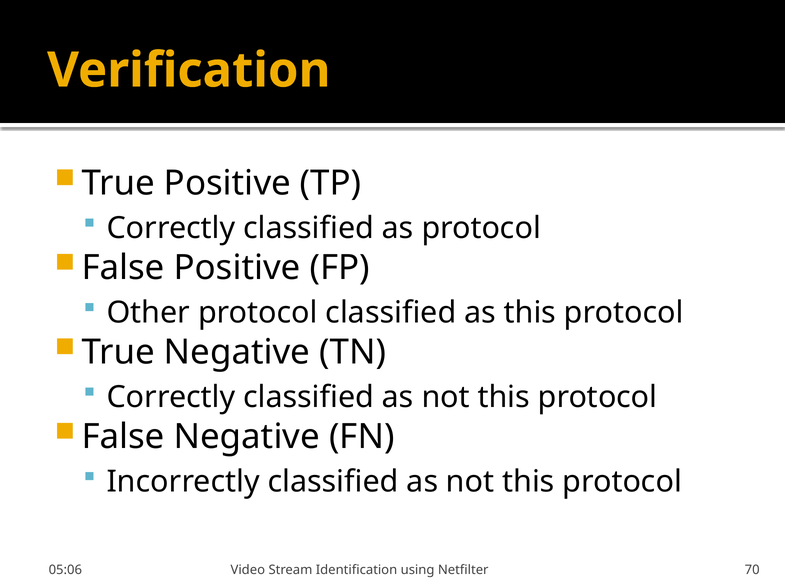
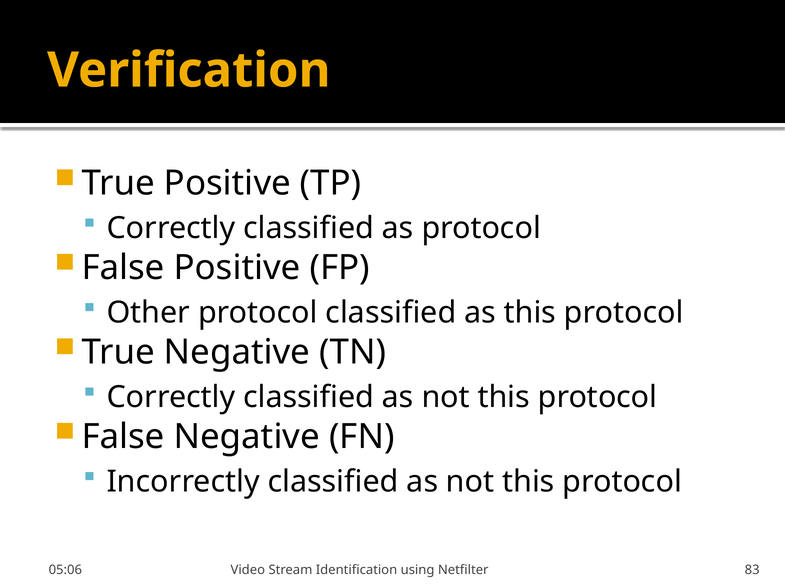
70: 70 -> 83 (752, 571)
